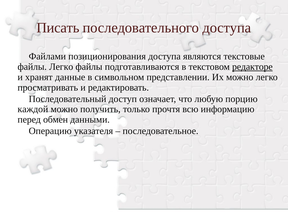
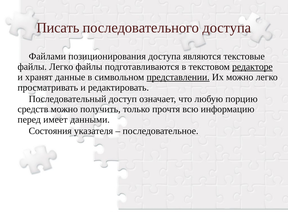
представлении underline: none -> present (178, 77)
каждой: каждой -> средств (33, 109)
обмен: обмен -> имеет (55, 120)
Операцию: Операцию -> Состояния (50, 131)
